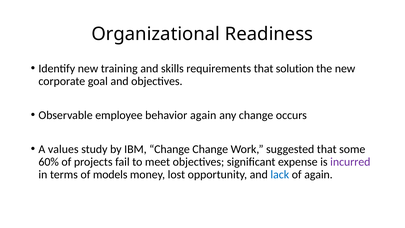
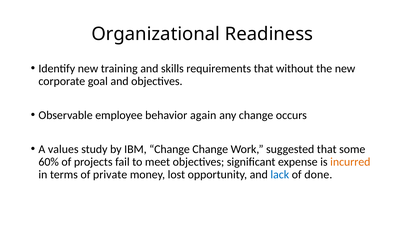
solution: solution -> without (295, 68)
incurred colour: purple -> orange (350, 162)
models: models -> private (110, 174)
of again: again -> done (318, 174)
